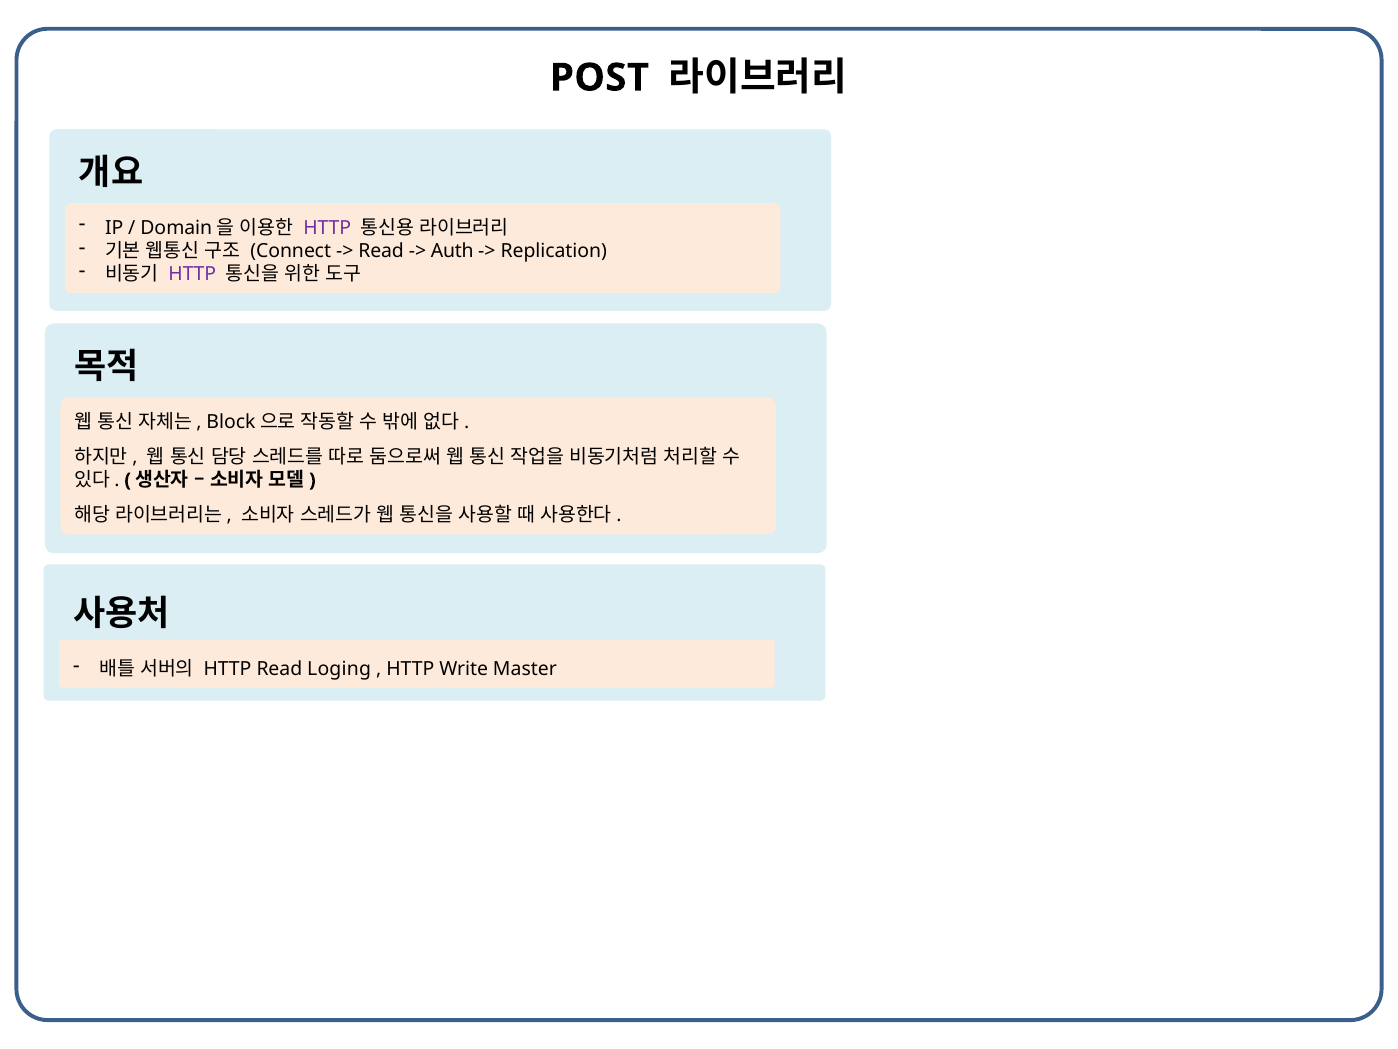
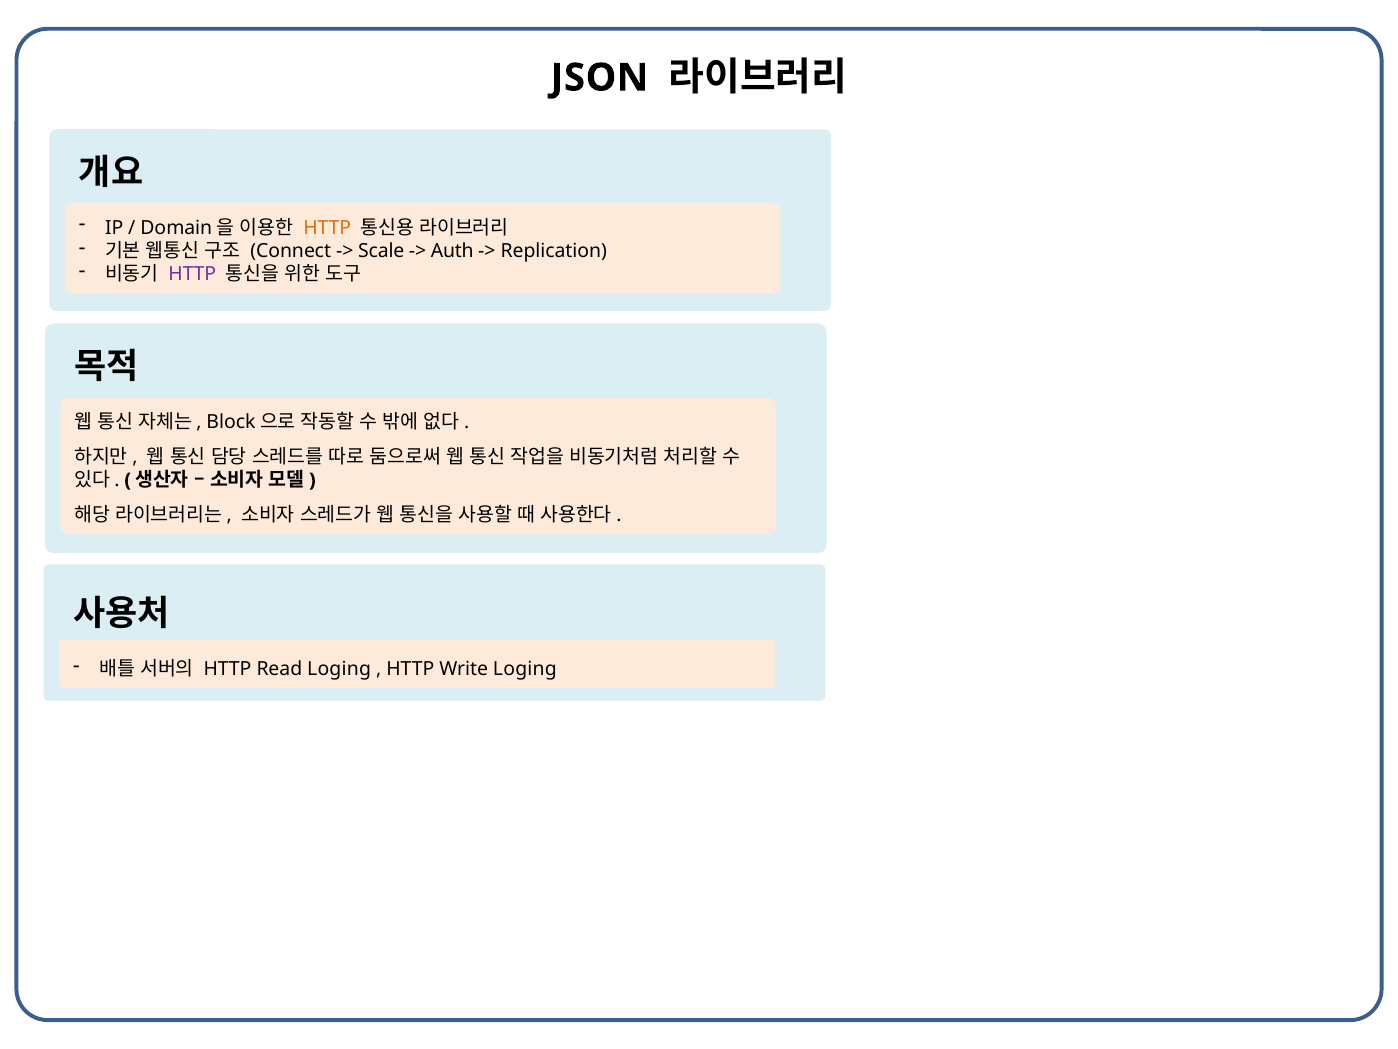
POST: POST -> JSON (599, 78)
HTTP colour: purple -> orange (327, 228)
Read: Read -> Scale (381, 251)
Write Master: Master -> Loging (525, 669)
